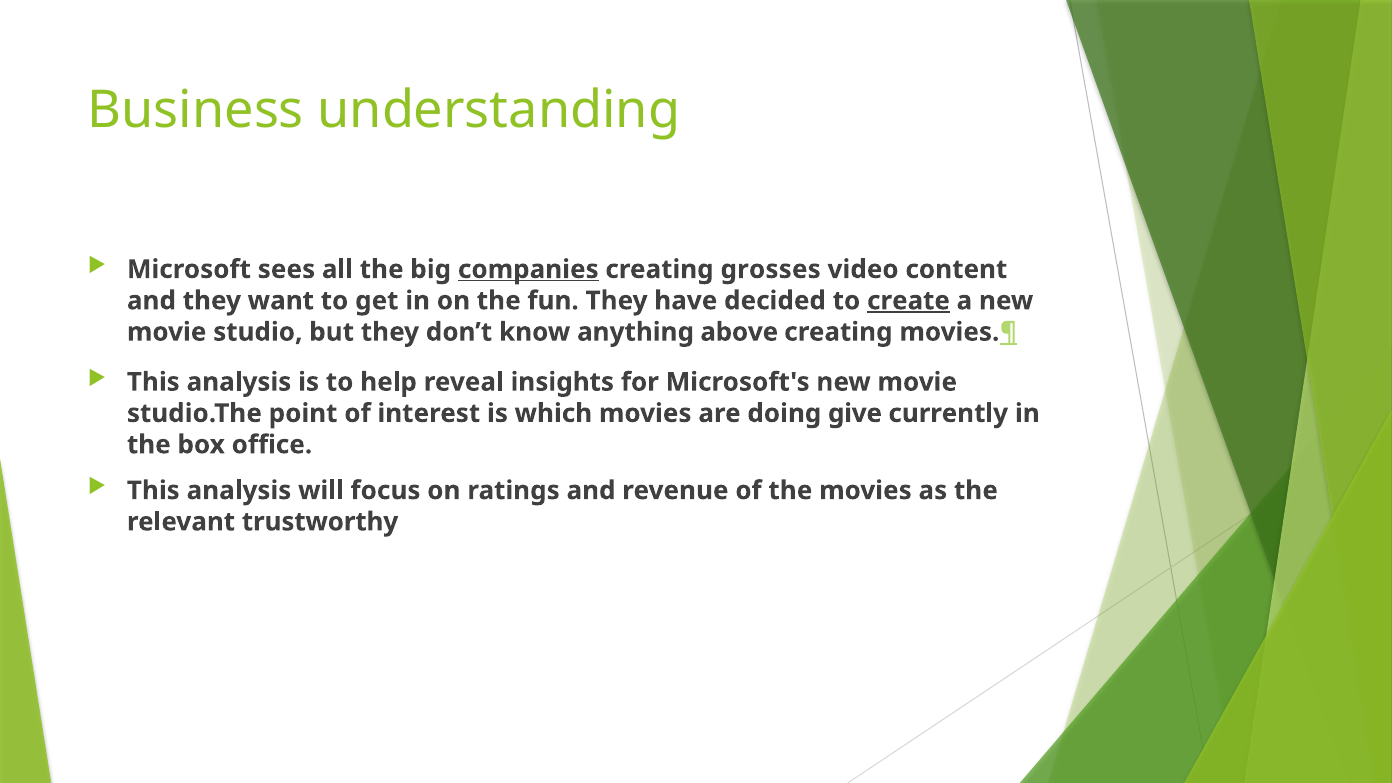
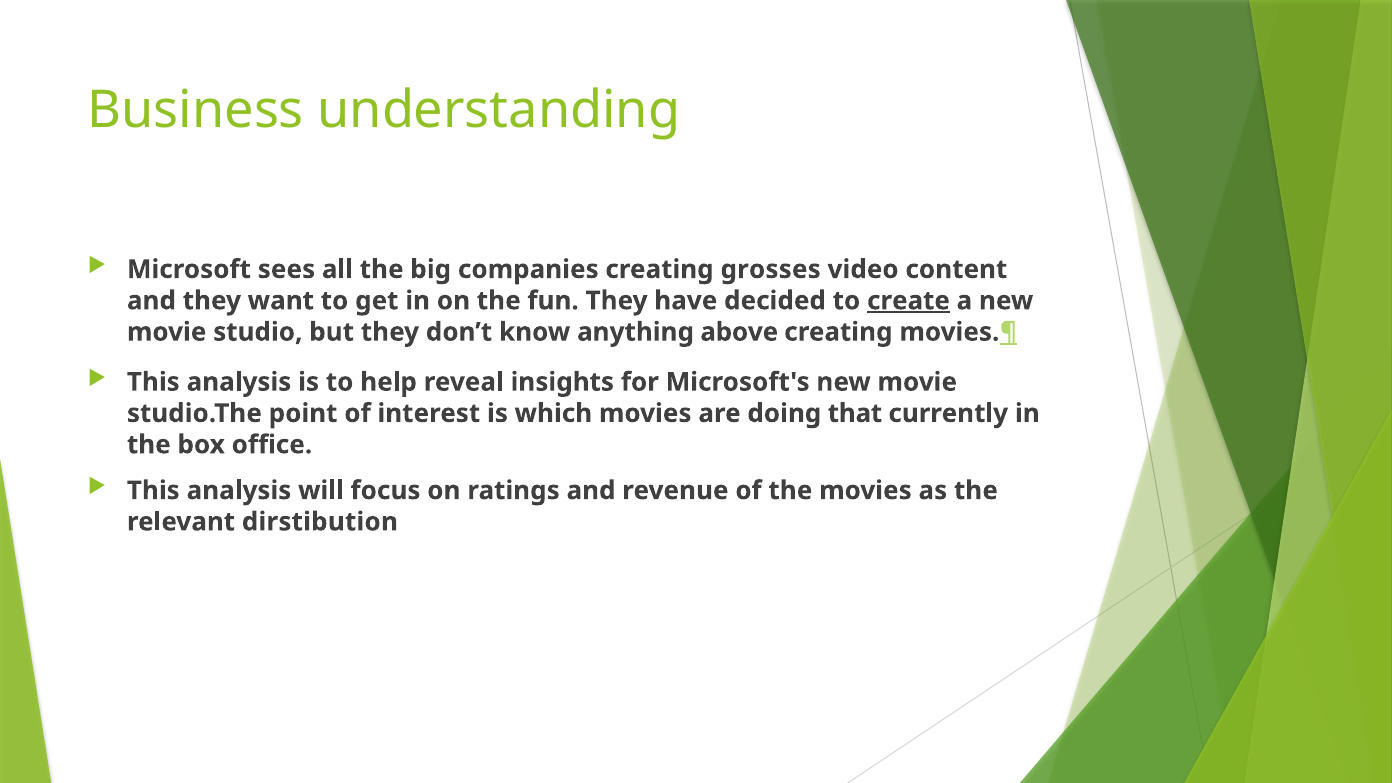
companies underline: present -> none (528, 269)
give: give -> that (855, 413)
trustworthy: trustworthy -> dirstibution (320, 522)
